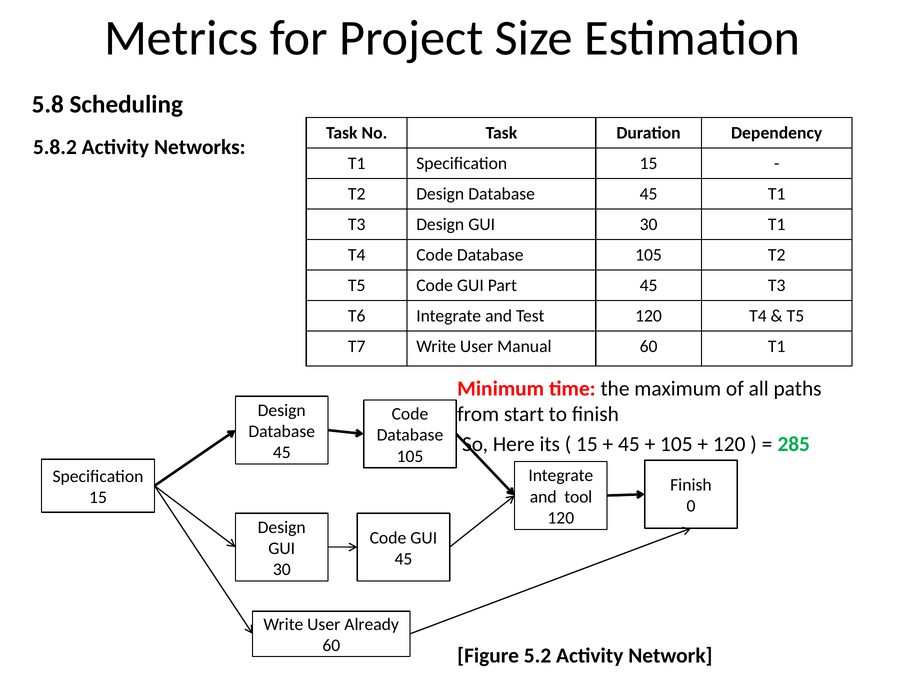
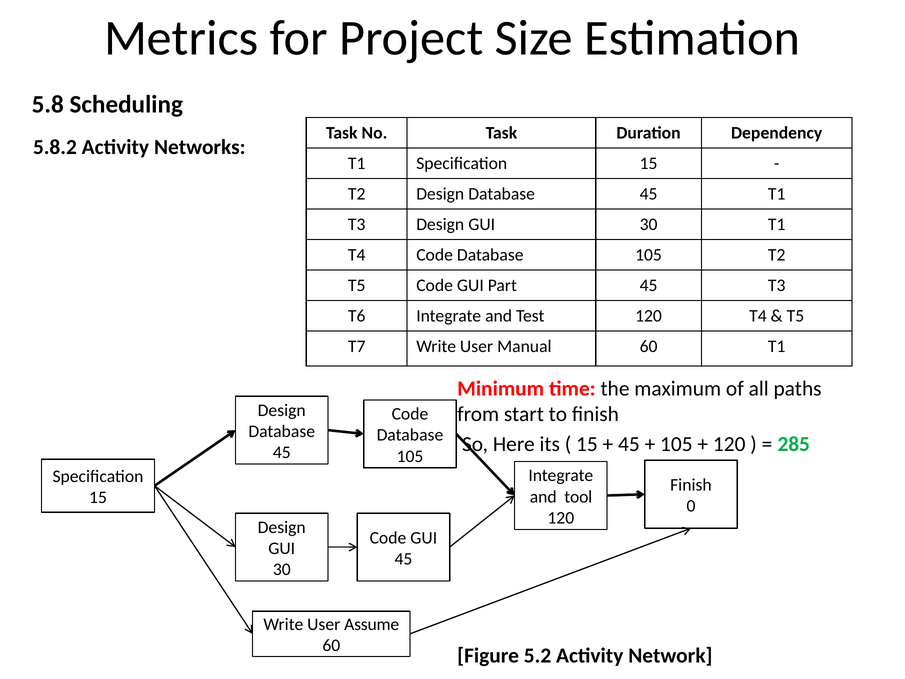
Already: Already -> Assume (372, 624)
